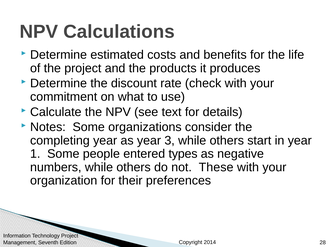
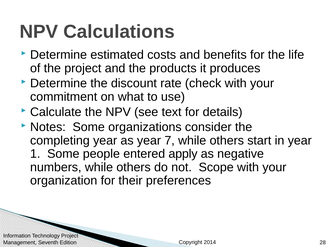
3: 3 -> 7 (170, 140)
types: types -> apply (183, 154)
These: These -> Scope (216, 167)
